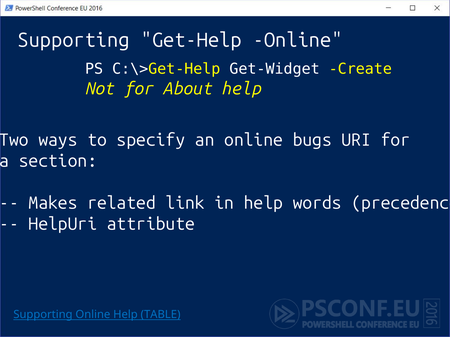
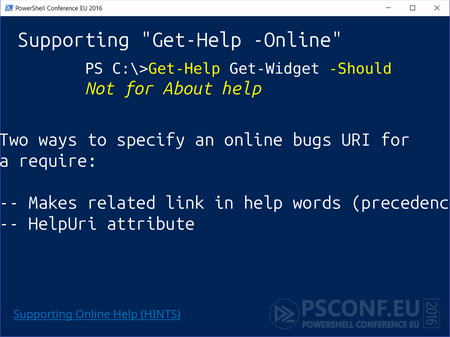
Create: Create -> Should (360, 69)
section: section -> require (58, 161)
TABLE: TABLE -> HINTS (161, 315)
